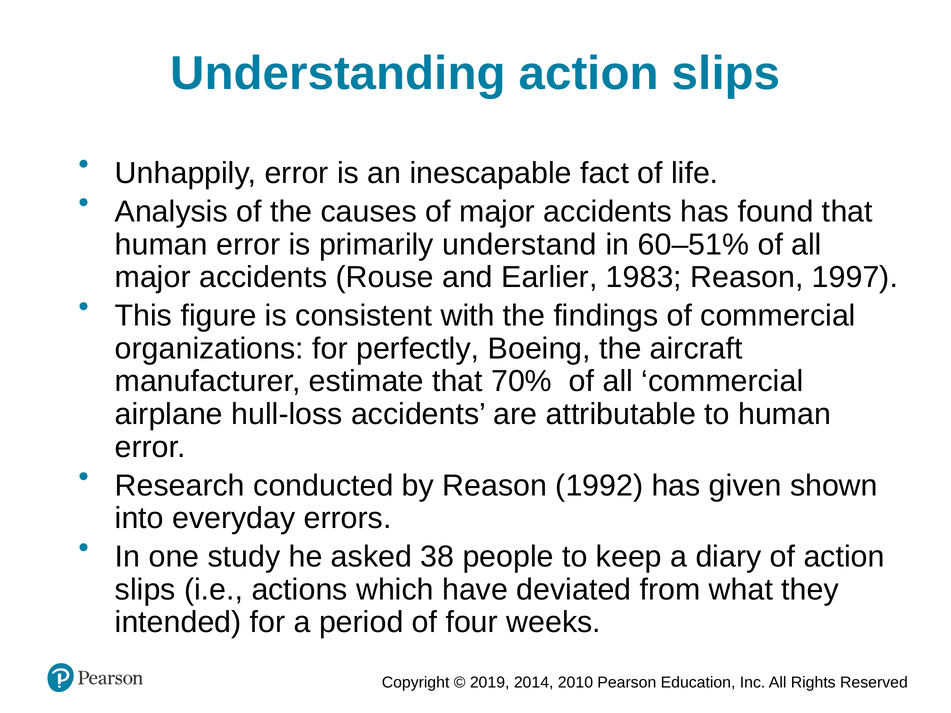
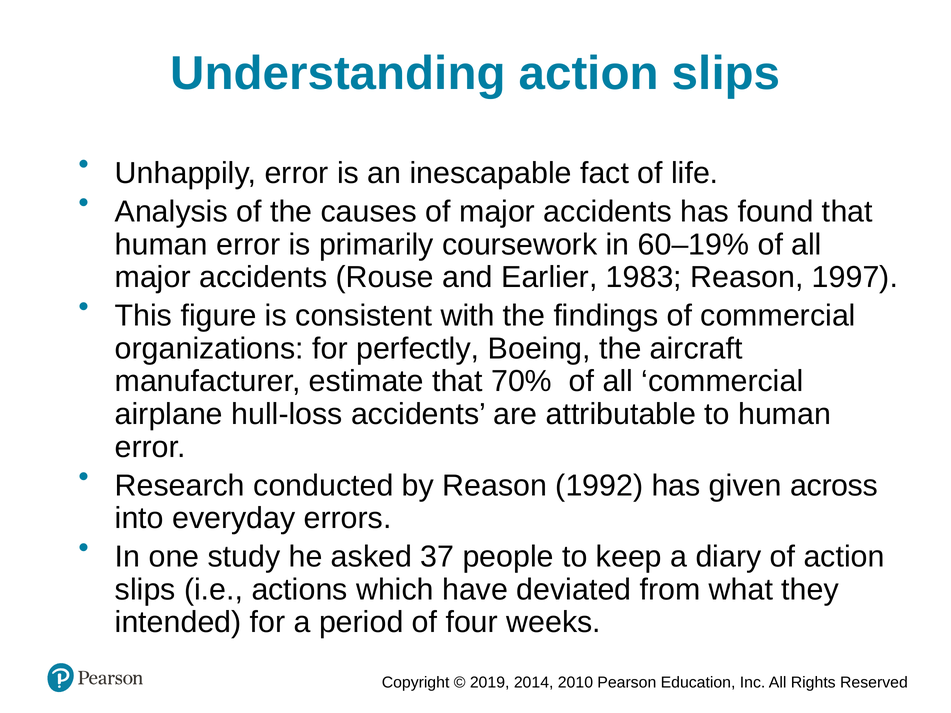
understand: understand -> coursework (520, 245)
60–51%: 60–51% -> 60–19% (693, 245)
shown: shown -> across (834, 486)
38: 38 -> 37 (437, 557)
